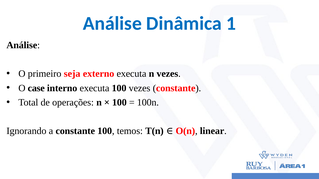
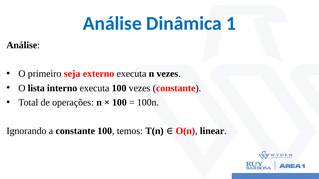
case: case -> lista (36, 88)
